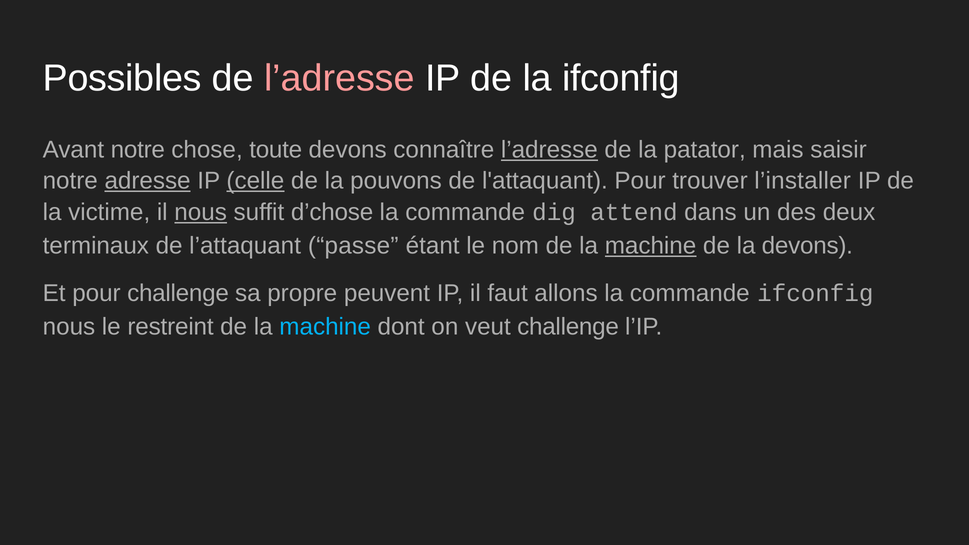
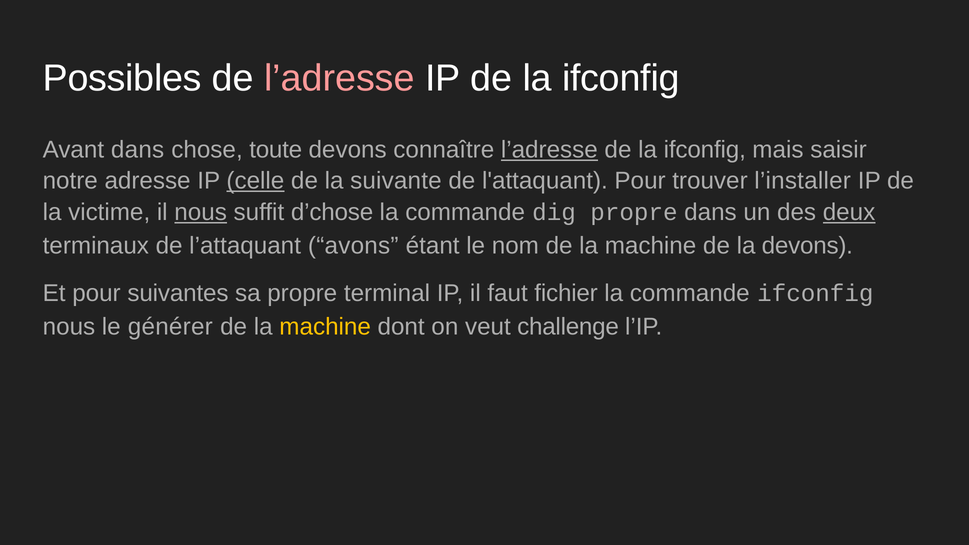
Avant notre: notre -> dans (138, 150)
patator: patator -> ifconfig (705, 150)
adresse underline: present -> none (148, 181)
pouvons: pouvons -> suivante (396, 181)
dig attend: attend -> propre (634, 213)
deux underline: none -> present (849, 213)
passe: passe -> avons (353, 246)
machine underline: present -> none (651, 246)
pour challenge: challenge -> suivantes (178, 293)
peuvent: peuvent -> terminal (387, 293)
allons: allons -> fichier (566, 293)
restreint: restreint -> générer (170, 327)
machine colour: light blue -> yellow (325, 327)
